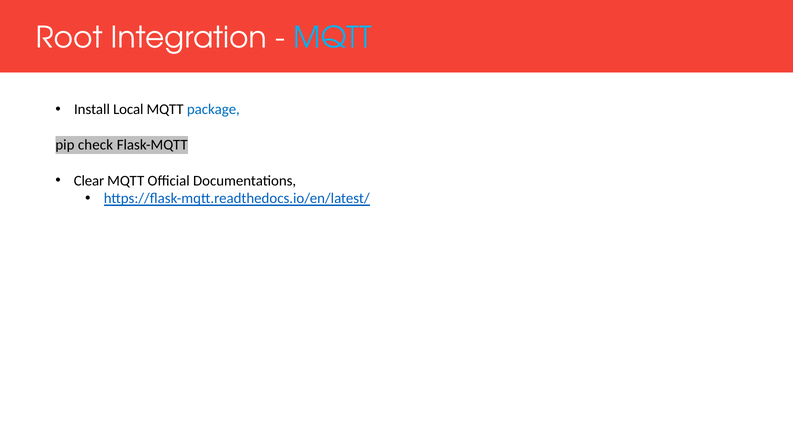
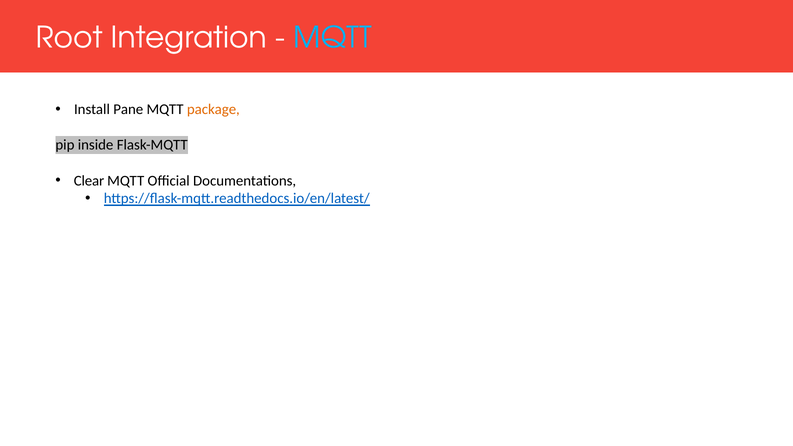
Local: Local -> Pane (128, 109)
package colour: blue -> orange (213, 109)
check: check -> inside (96, 145)
